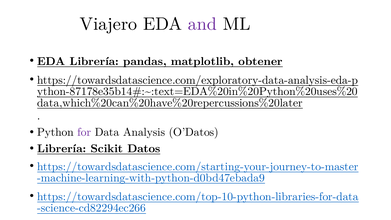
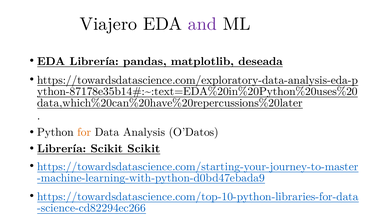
obtener: obtener -> deseada (261, 61)
for colour: purple -> orange (84, 132)
Scikit Datos: Datos -> Scikit (144, 149)
